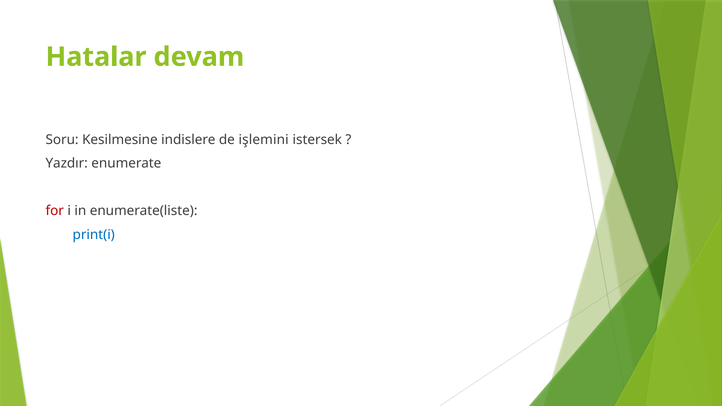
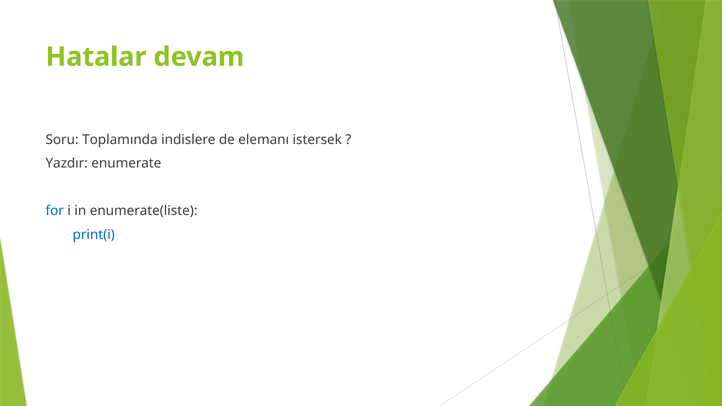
Kesilmesine: Kesilmesine -> Toplamında (120, 140)
işlemini: işlemini -> elemanı (264, 140)
for colour: red -> blue (55, 211)
